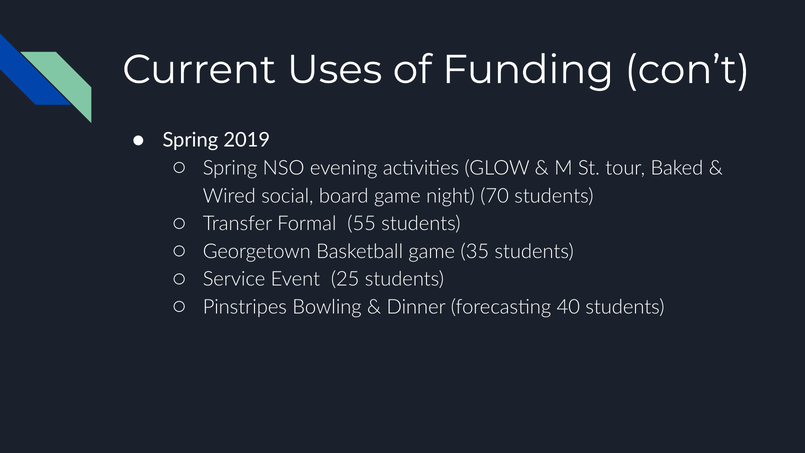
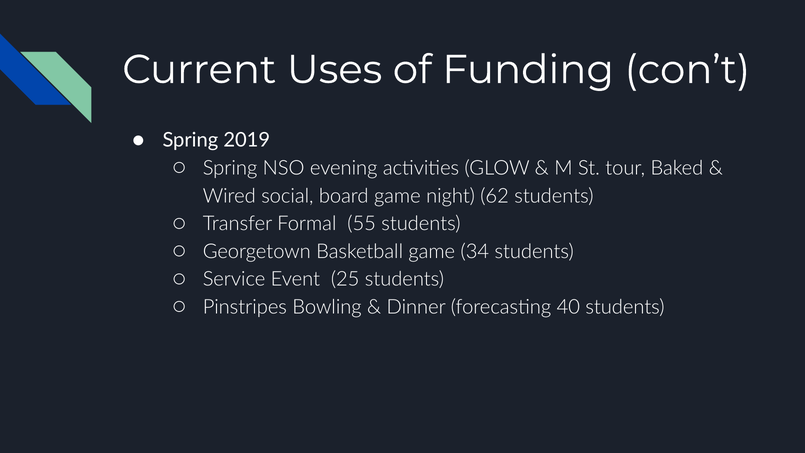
70: 70 -> 62 (495, 196)
35: 35 -> 34 (475, 251)
